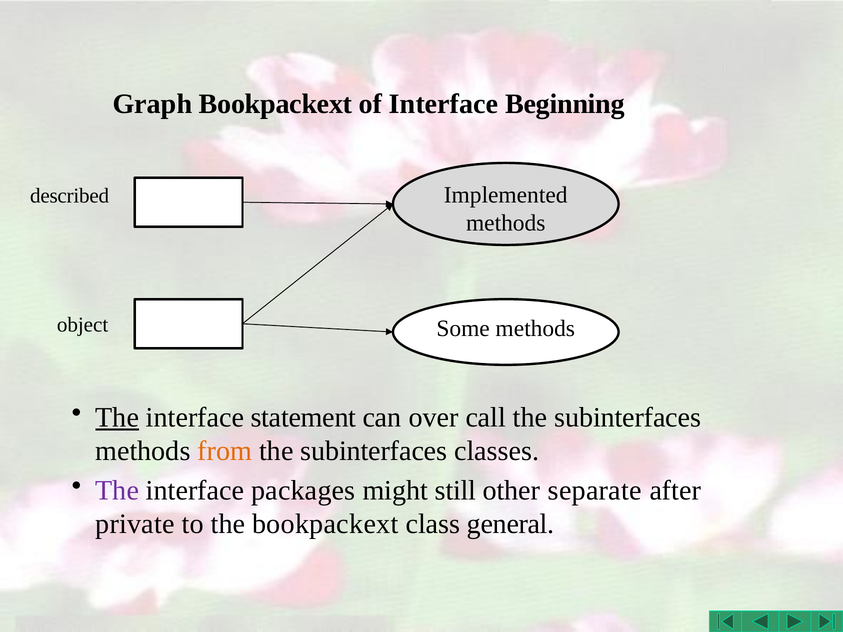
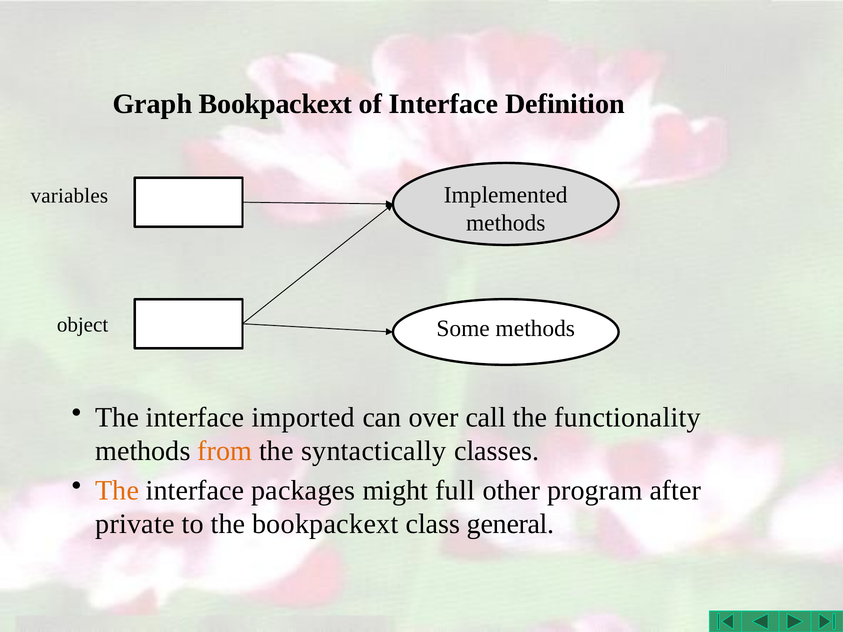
Beginning: Beginning -> Definition (565, 104)
described: described -> variables (69, 196)
The underline: present -> none (117, 418)
statement: statement -> imported (303, 418)
call the subinterfaces: subinterfaces -> functionality (628, 418)
subinterfaces: subinterfaces -> syntactically (374, 451)
The colour: purple -> orange (117, 491)
still: still -> full (455, 491)
separate: separate -> program (595, 491)
